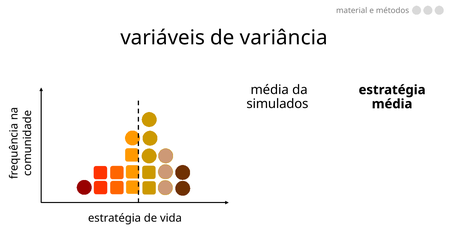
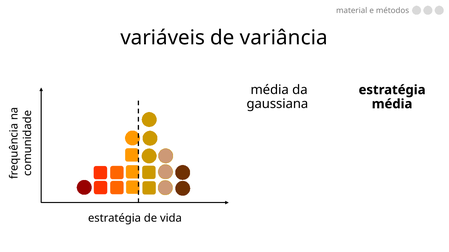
simulados: simulados -> gaussiana (277, 104)
